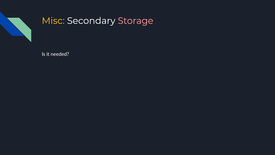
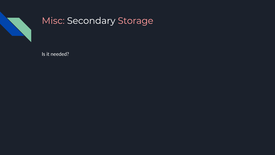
Misc colour: yellow -> pink (53, 21)
